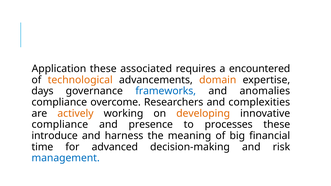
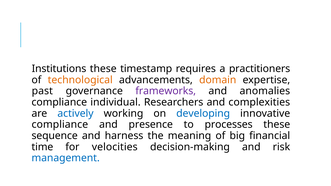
Application: Application -> Institutions (59, 69)
associated: associated -> timestamp (146, 69)
encountered: encountered -> practitioners (260, 69)
days: days -> past (42, 91)
frameworks colour: blue -> purple (166, 91)
overcome: overcome -> individual (115, 102)
actively colour: orange -> blue (75, 114)
developing colour: orange -> blue (203, 114)
introduce: introduce -> sequence (55, 136)
advanced: advanced -> velocities (115, 147)
